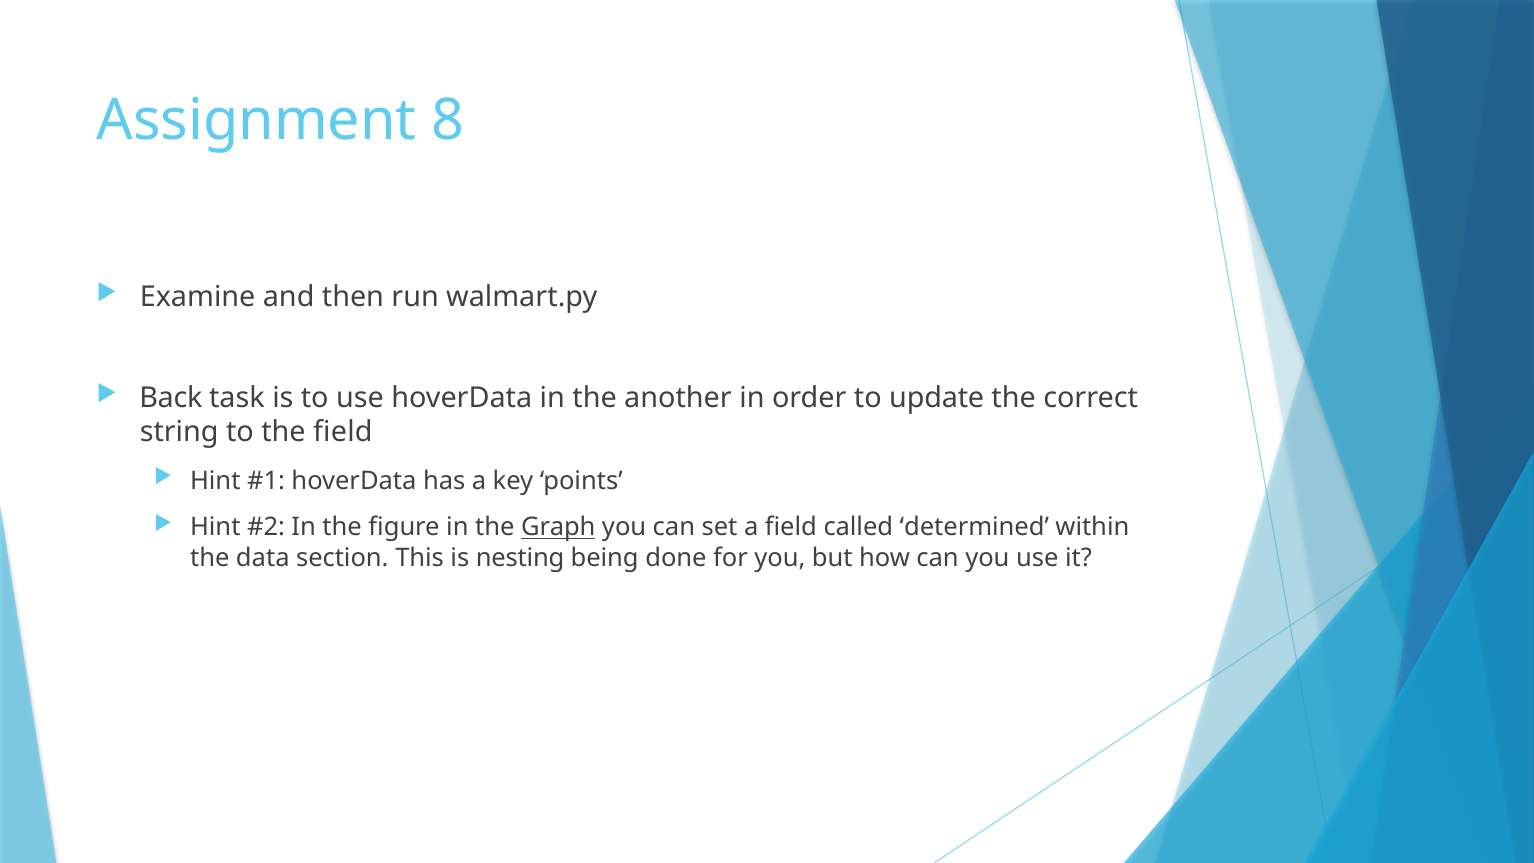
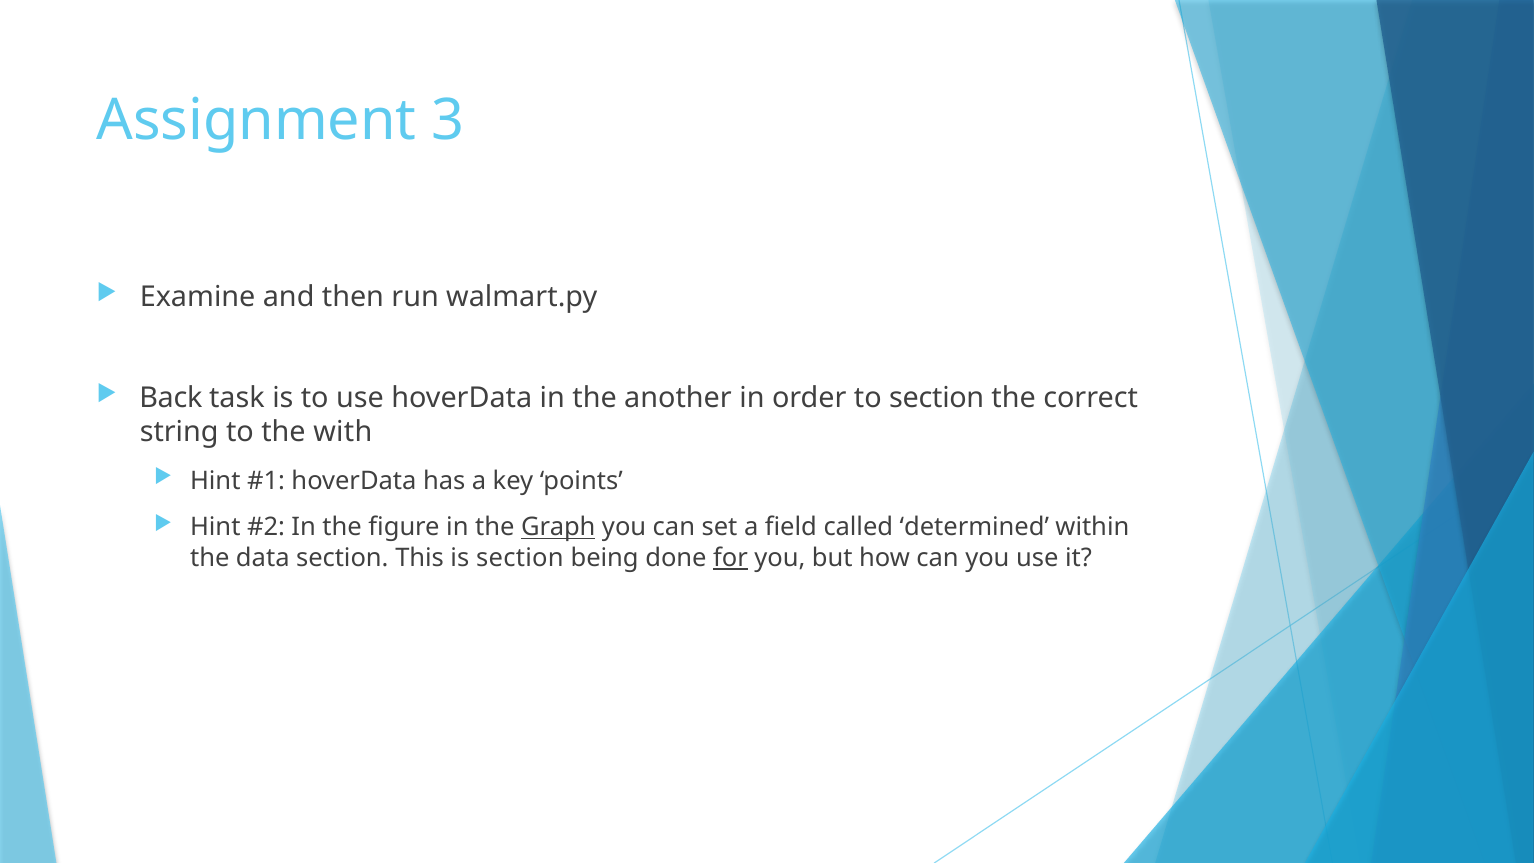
8: 8 -> 3 (448, 121)
to update: update -> section (937, 398)
the field: field -> with (343, 432)
is nesting: nesting -> section (520, 558)
for underline: none -> present (731, 558)
